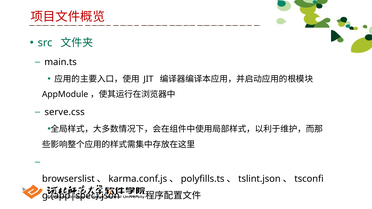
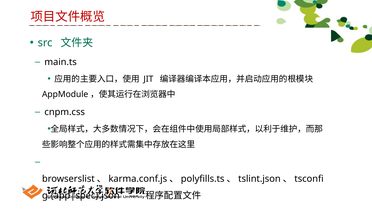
serve.css: serve.css -> cnpm.css (65, 112)
